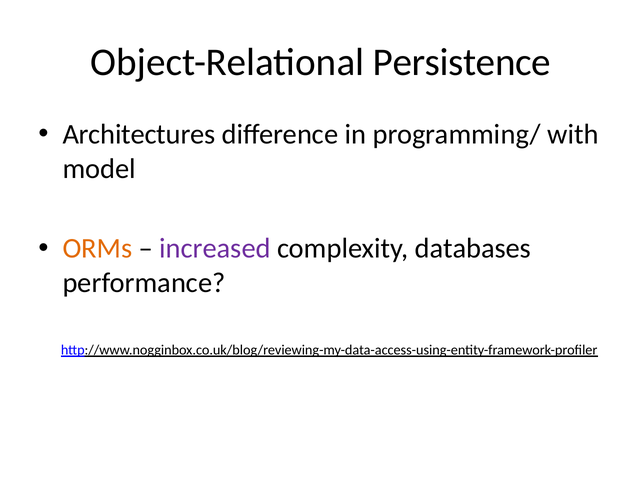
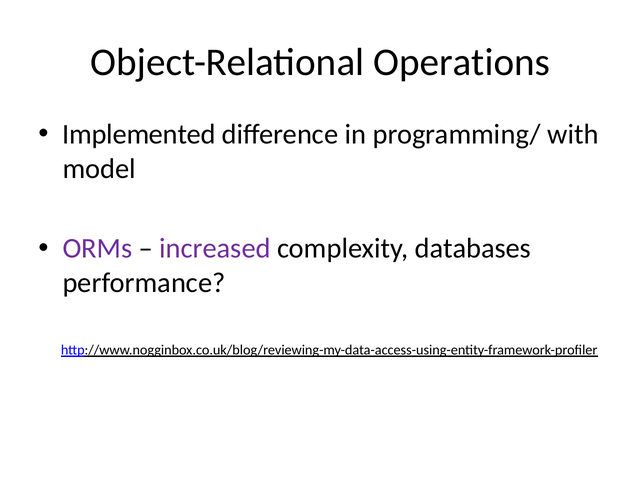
Persistence: Persistence -> Operations (462, 62)
Architectures: Architectures -> Implemented (139, 134)
ORMs colour: orange -> purple (97, 248)
